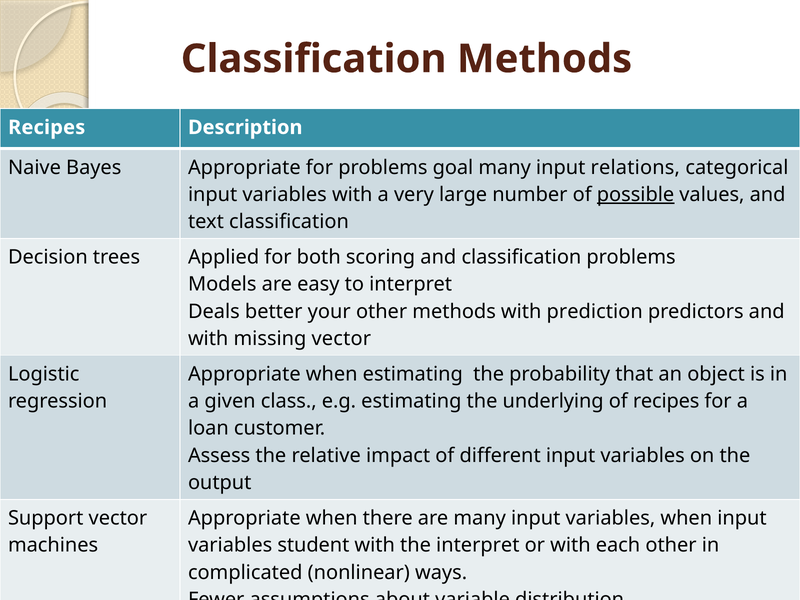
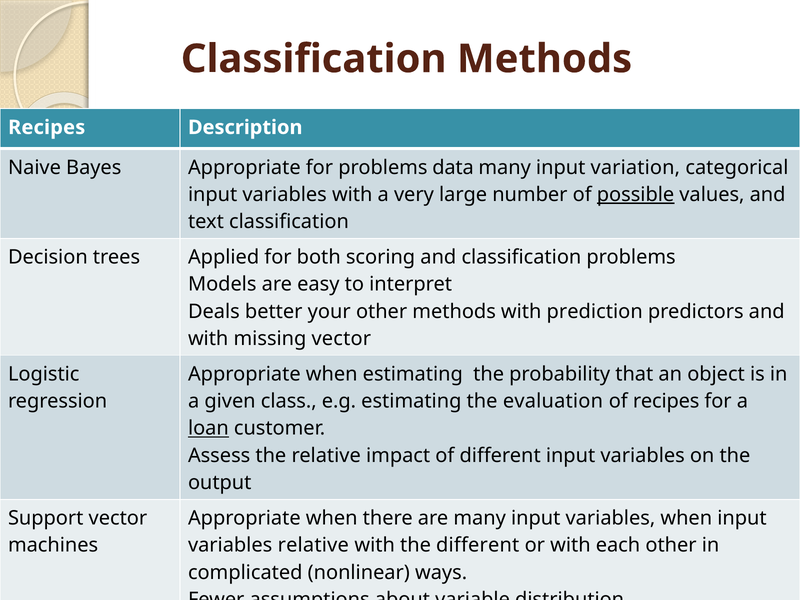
problems goal: goal -> data (453, 167)
relations: relations -> variation (635, 167)
underlying: underlying -> evaluation (553, 401)
loan underline: none -> present (208, 428)
variables student: student -> relative (313, 545)
the interpret: interpret -> different (478, 545)
